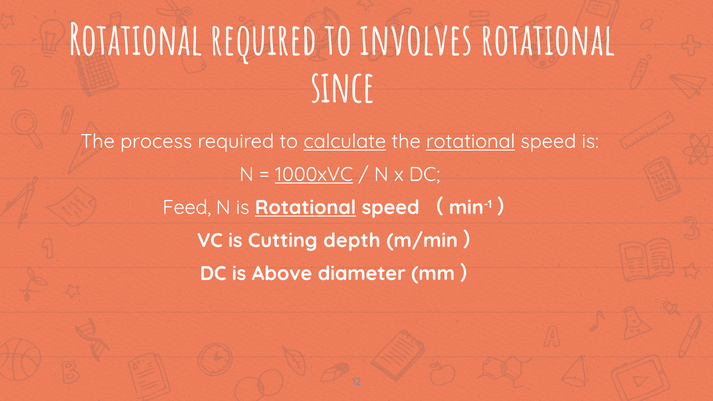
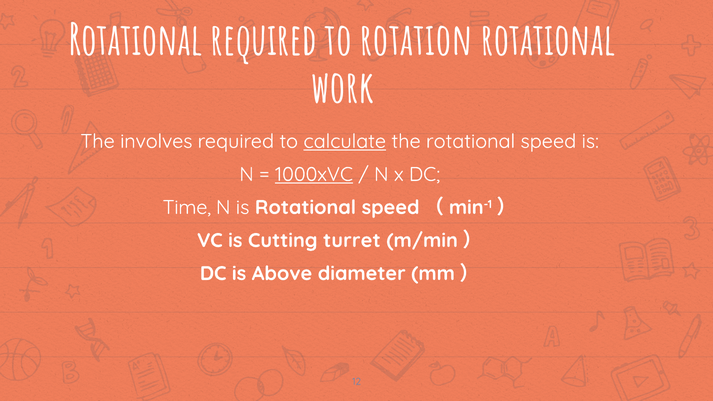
involves: involves -> rotation (416, 41)
since: since -> work (342, 88)
process: process -> involves (156, 141)
rotational underline: present -> none (471, 141)
Feed: Feed -> Time (187, 207)
Rotational underline: present -> none (305, 207)
depth: depth -> turret (352, 240)
